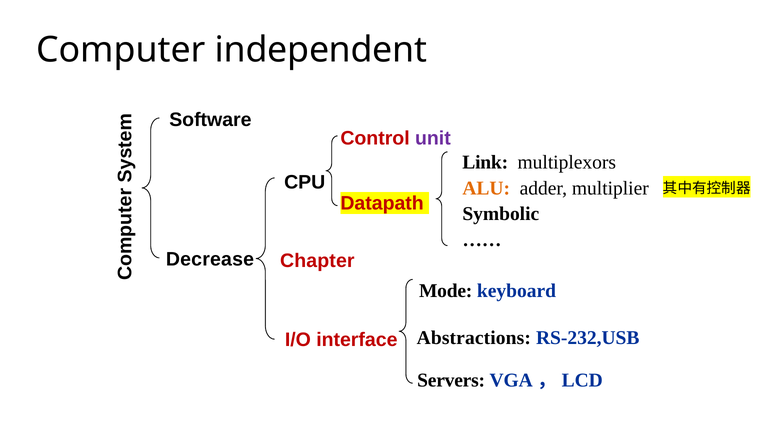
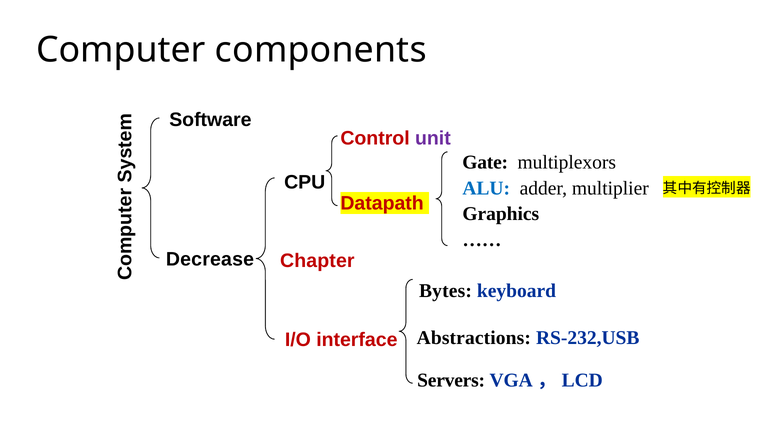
independent: independent -> components (321, 50)
Link: Link -> Gate (485, 162)
ALU colour: orange -> blue (486, 188)
Symbolic: Symbolic -> Graphics (501, 214)
Mode: Mode -> Bytes (446, 290)
